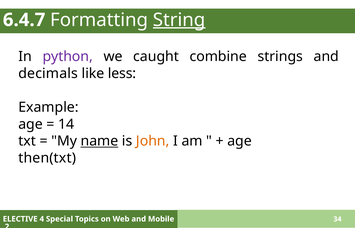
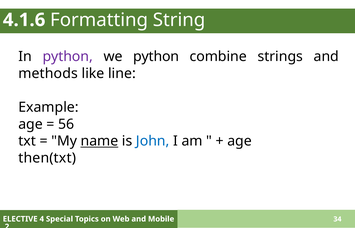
6.4.7: 6.4.7 -> 4.1.6 (24, 20)
String underline: present -> none (179, 20)
we caught: caught -> python (156, 57)
decimals: decimals -> methods (48, 74)
less: less -> line (122, 74)
14: 14 -> 56 (66, 124)
John colour: orange -> blue (153, 141)
